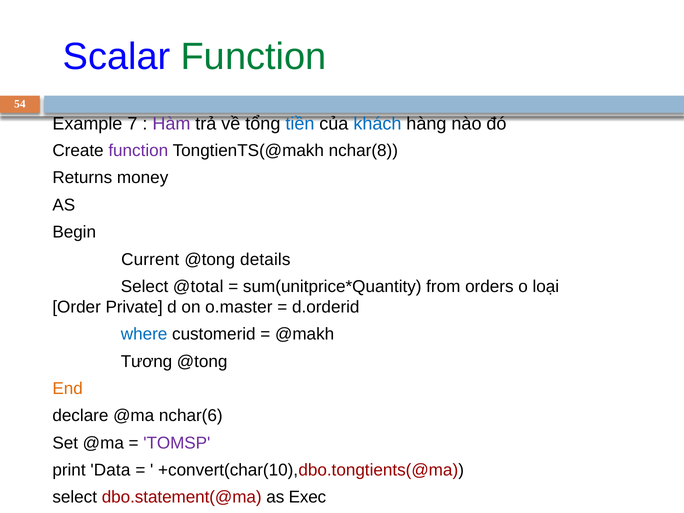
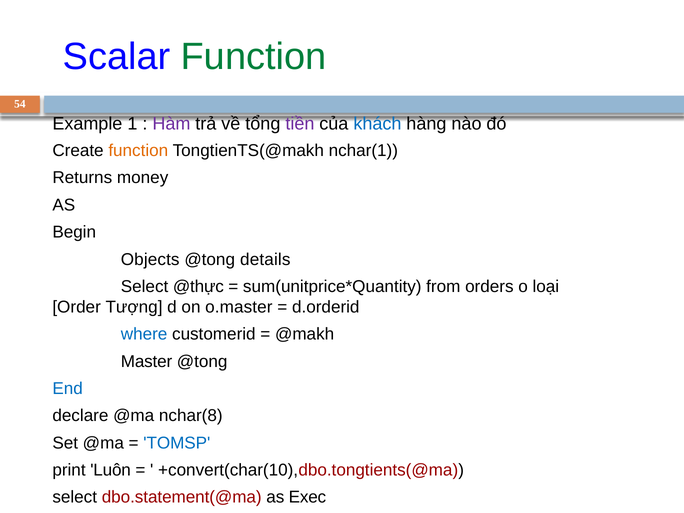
7: 7 -> 1 (132, 124)
tiền colour: blue -> purple (300, 124)
function colour: purple -> orange (138, 151)
nchar(8: nchar(8 -> nchar(1 (363, 151)
Current: Current -> Objects (150, 259)
@total: @total -> @thực (198, 287)
Private: Private -> Tượng (134, 307)
Tương: Tương -> Master (147, 361)
End colour: orange -> blue (68, 389)
nchar(6: nchar(6 -> nchar(8 (191, 416)
TOMSP colour: purple -> blue (177, 443)
Data: Data -> Luôn (111, 470)
